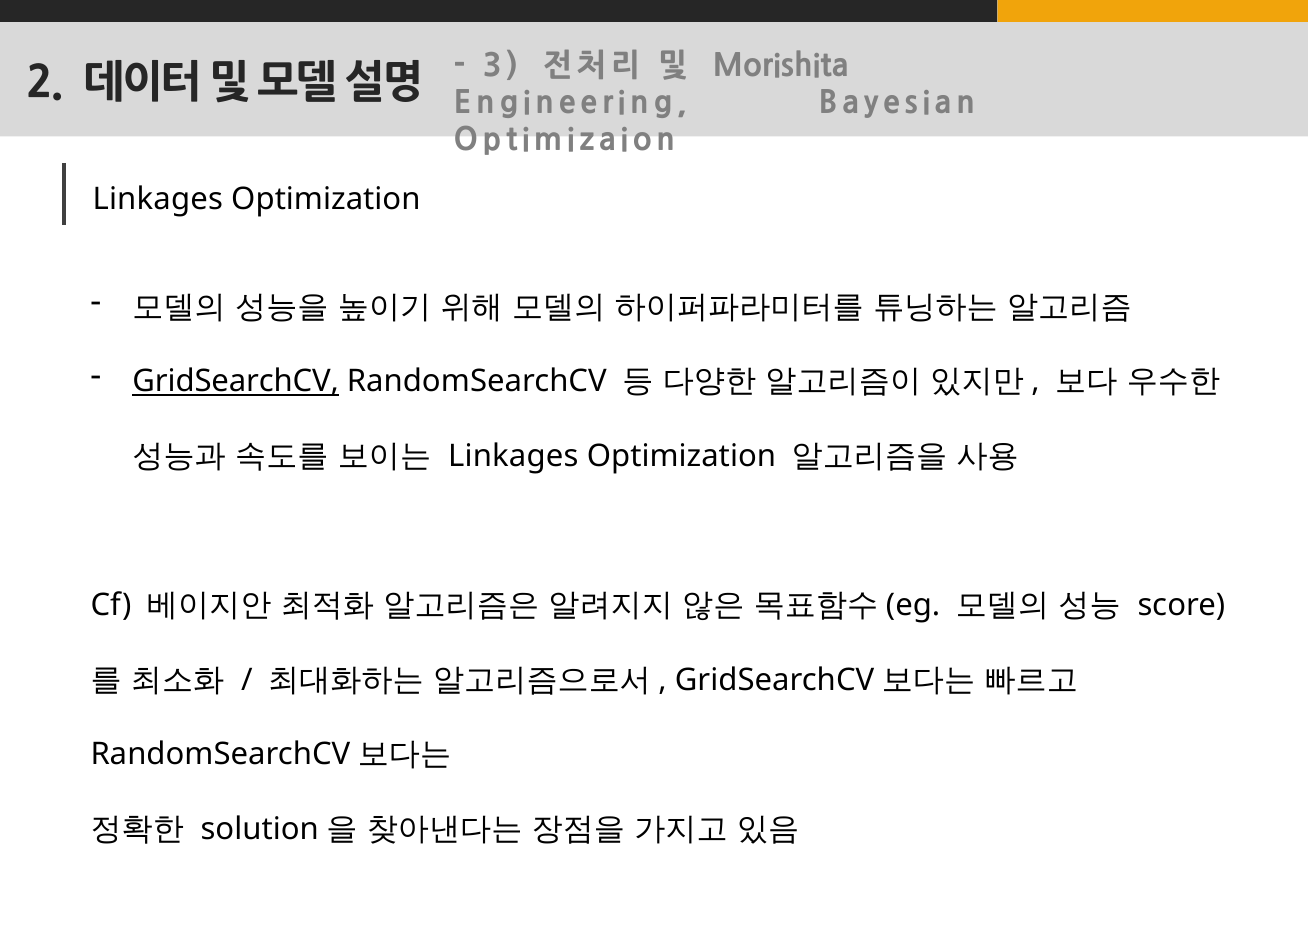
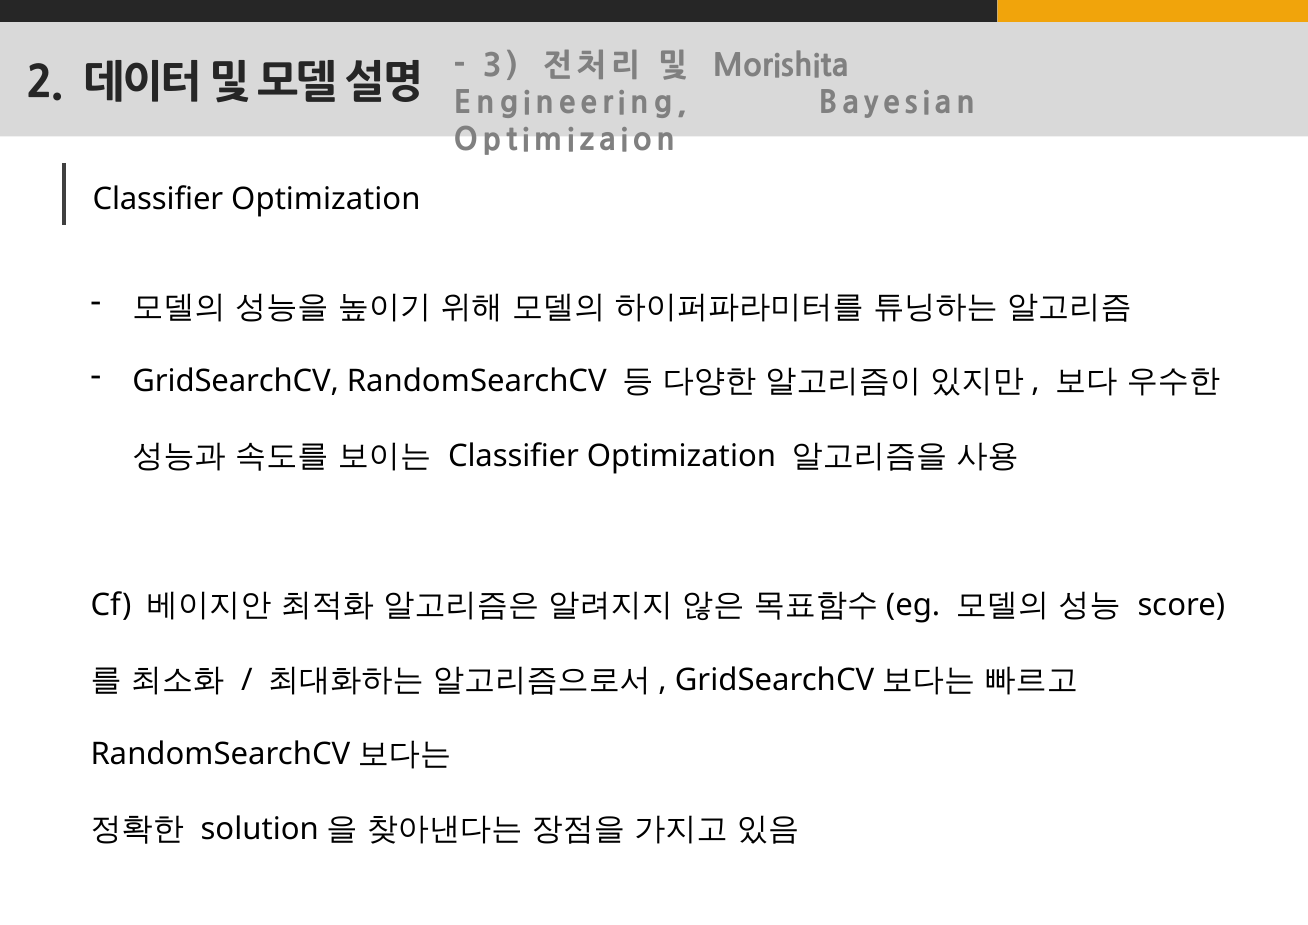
Linkages: Linkages -> Classifier (158, 199)
GridSearchCV underline: present -> none (236, 381)
Linkages: Linkages -> Classifier (513, 456)
